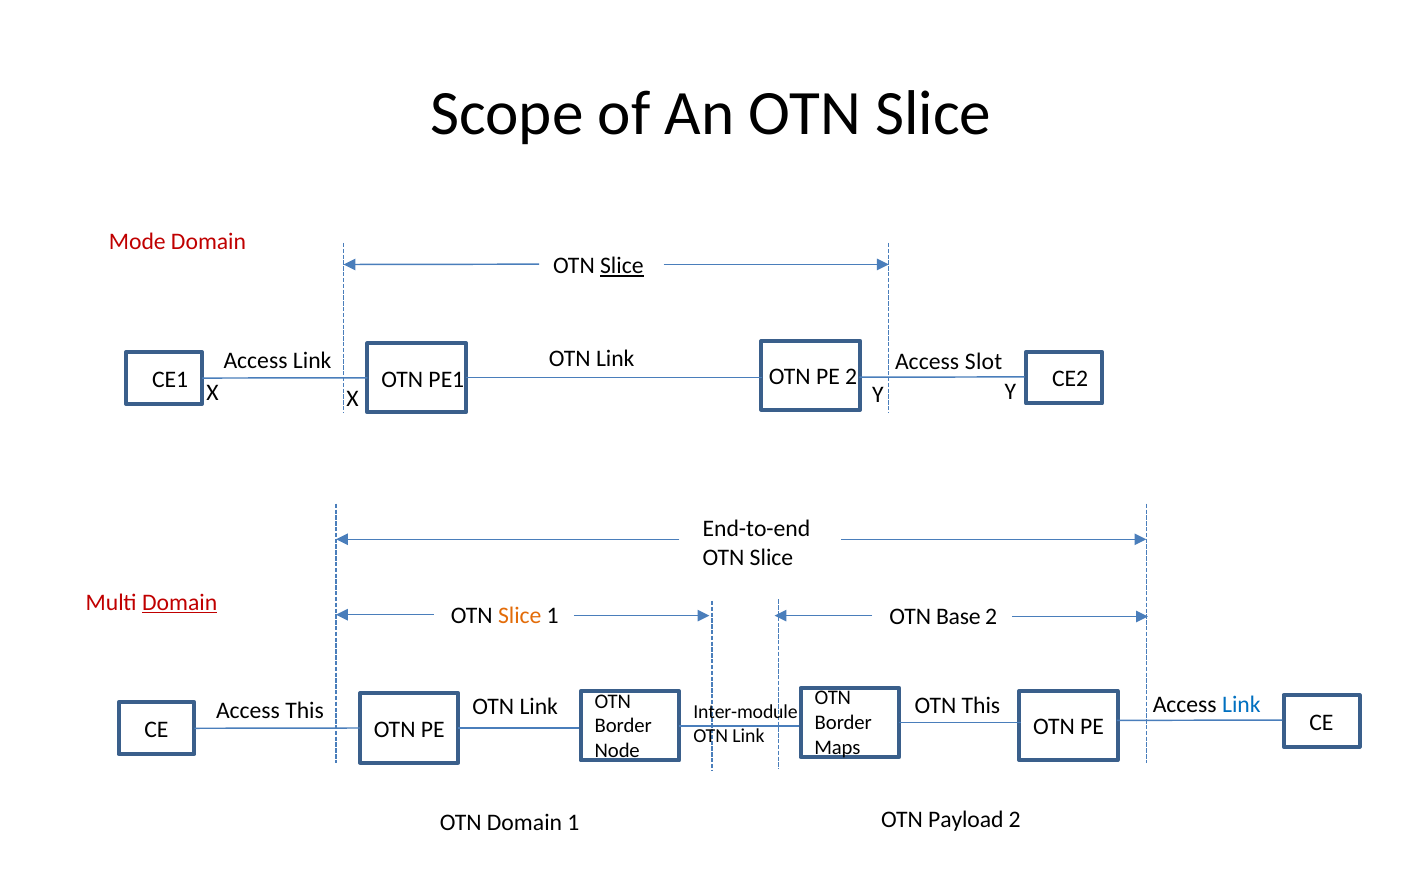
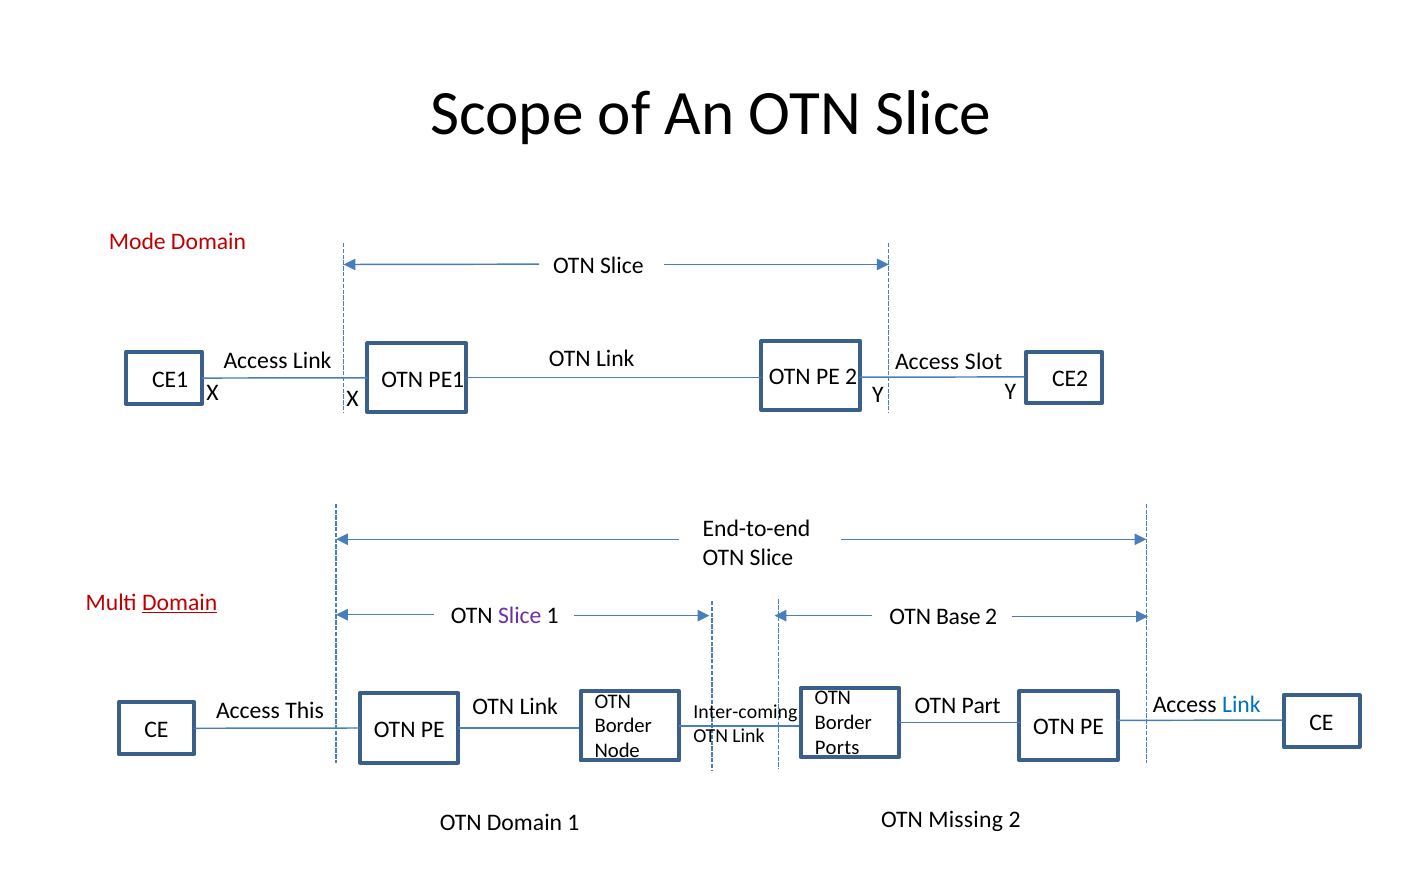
Slice underline: present -> none (622, 266)
Slice colour: orange -> purple (520, 616)
OTN This: This -> Part (981, 706)
Inter-module: Inter-module -> Inter-coming (745, 712)
Maps: Maps -> Ports (837, 747)
Payload: Payload -> Missing (966, 820)
